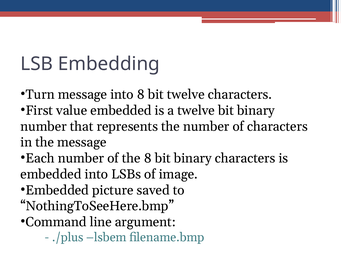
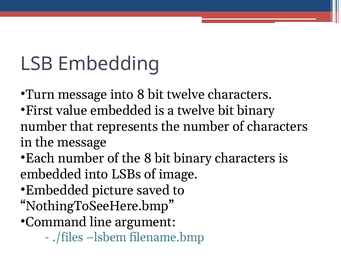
./plus: ./plus -> ./files (68, 237)
